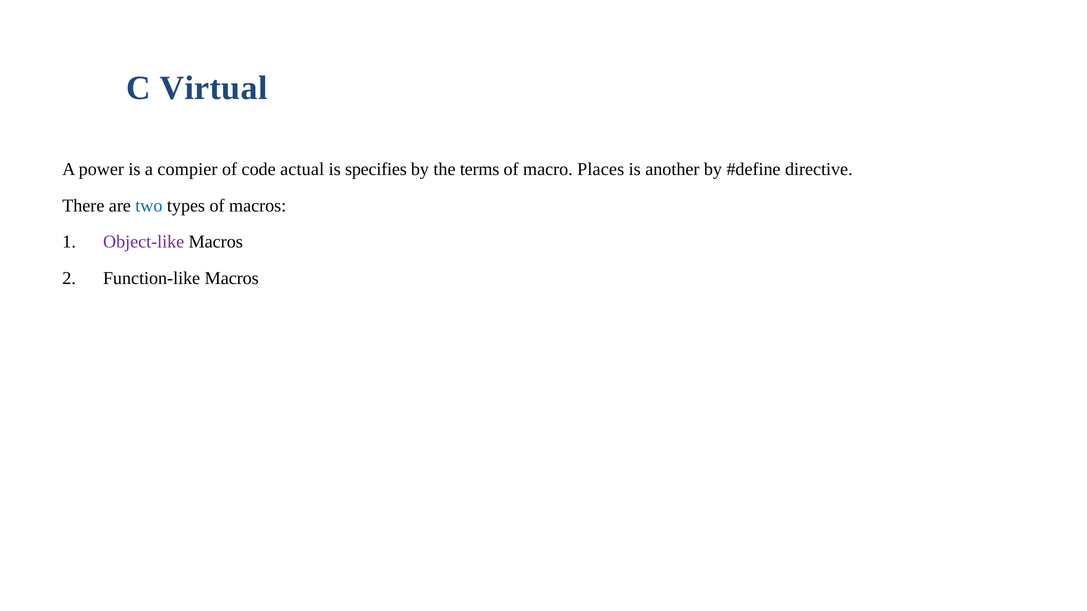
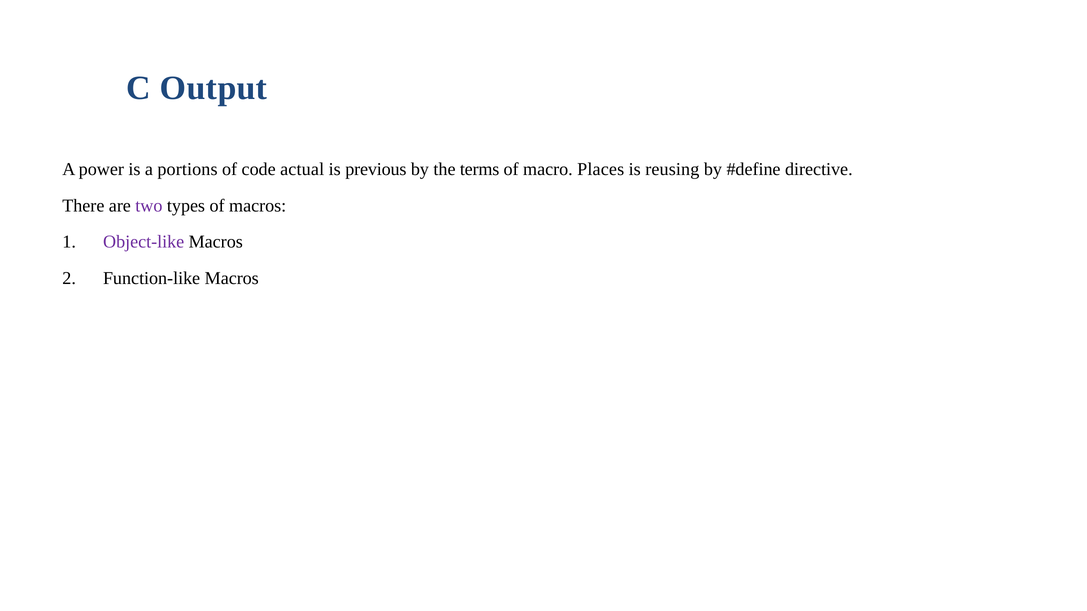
Virtual: Virtual -> Output (214, 88)
compier: compier -> portions (188, 170)
specifies: specifies -> previous (376, 170)
another: another -> reusing (672, 170)
two colour: blue -> purple (149, 206)
